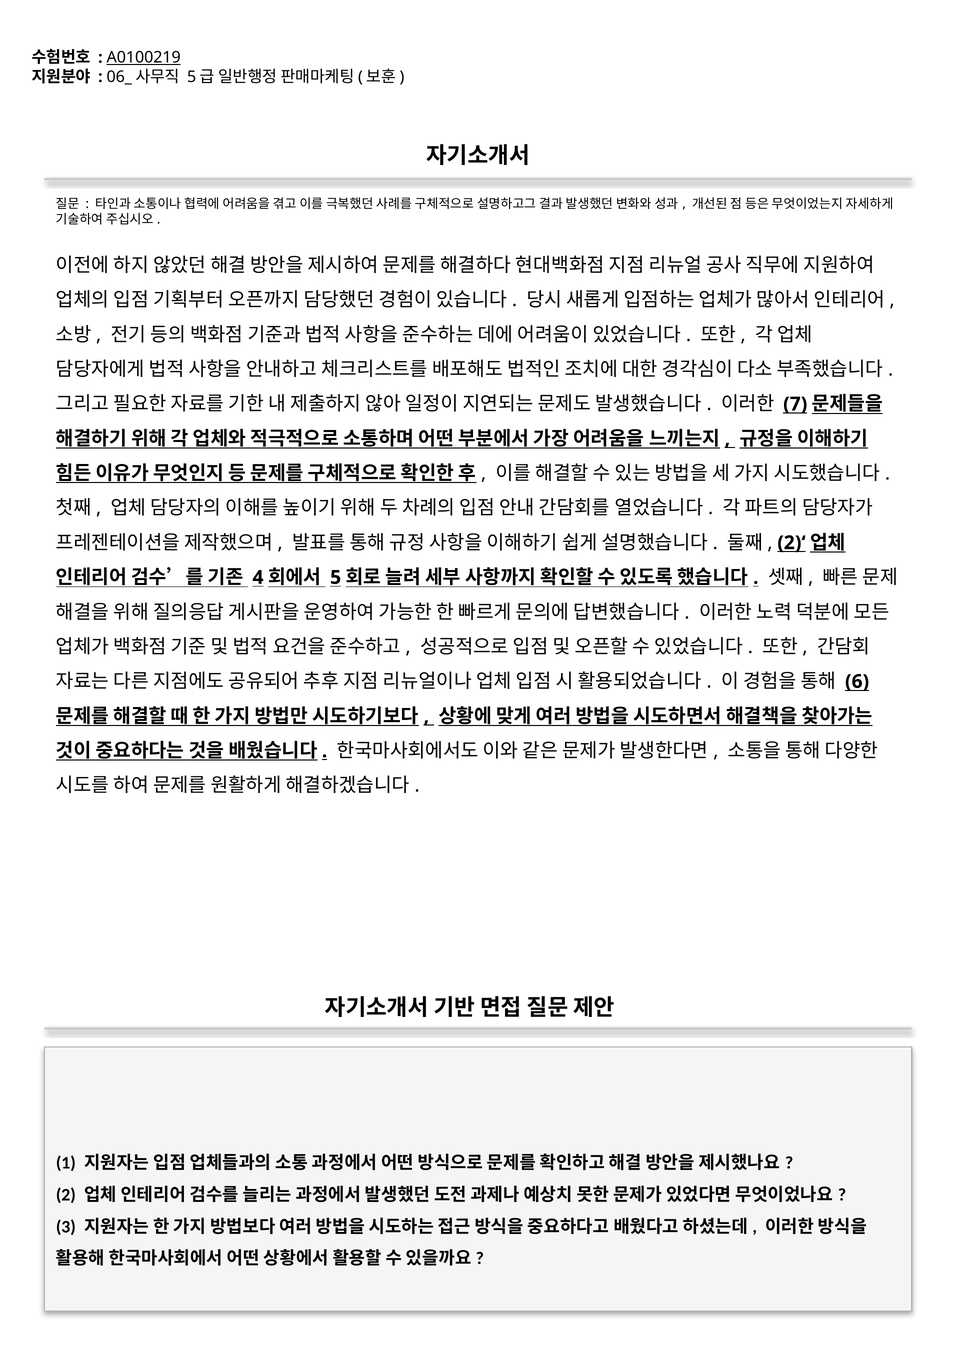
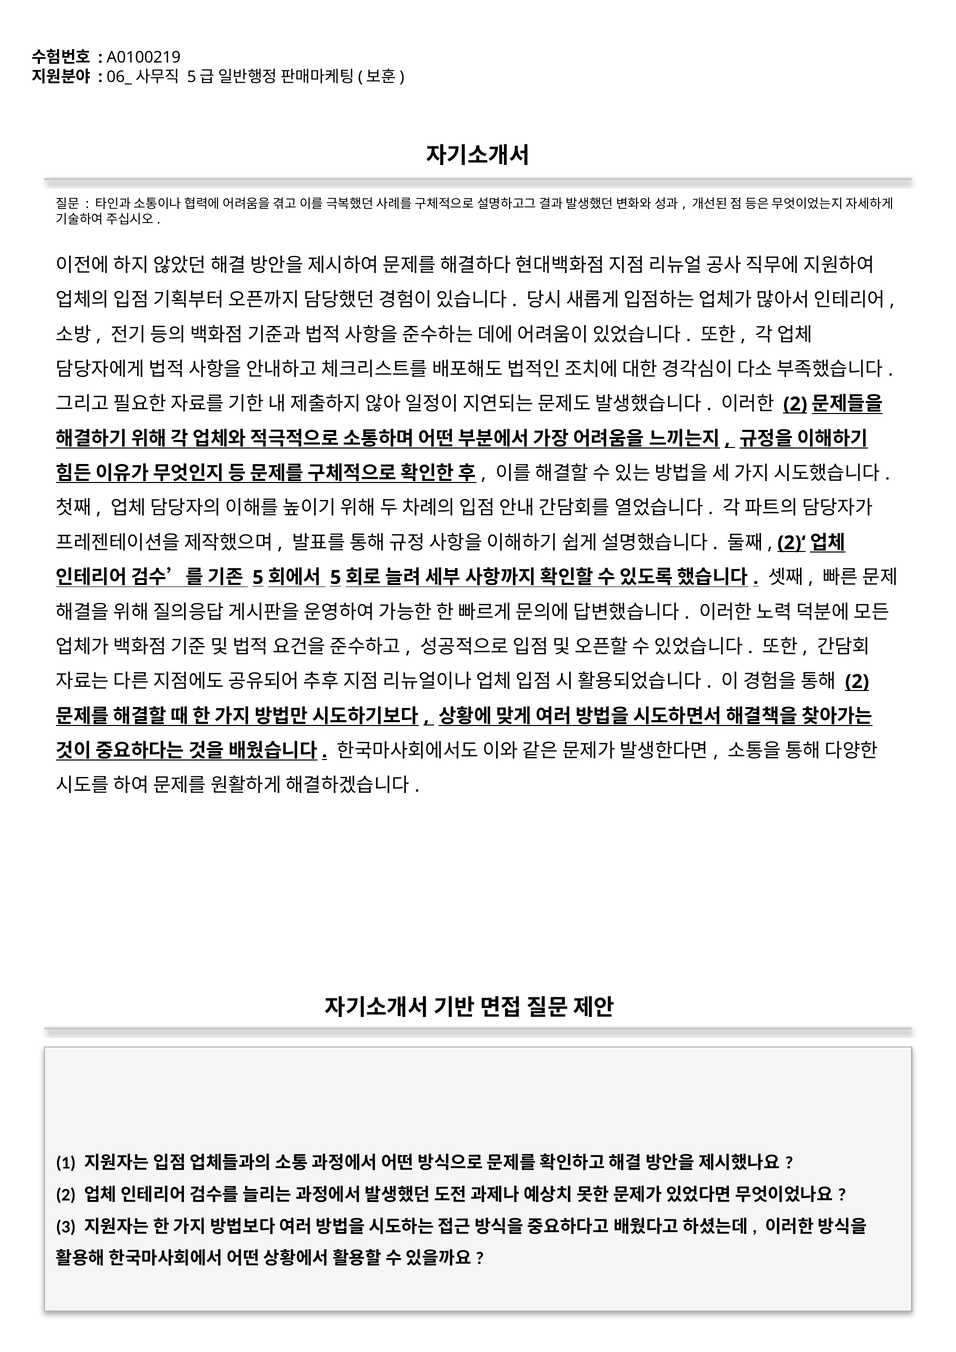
A0100219 underline: present -> none (144, 57)
7: 7 -> 2 (795, 404)
4: 4 -> 5 (258, 578)
6: 6 -> 2 (857, 682)
